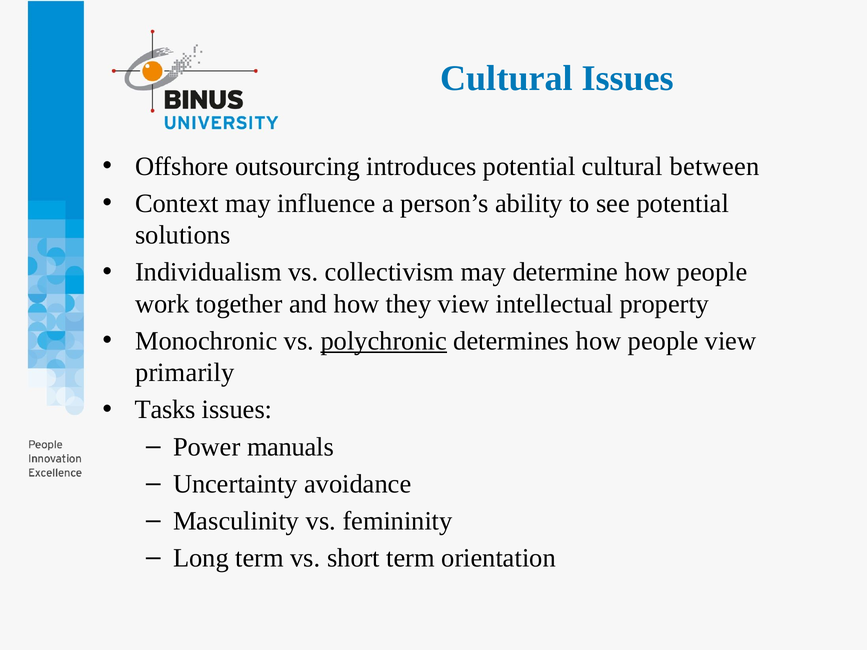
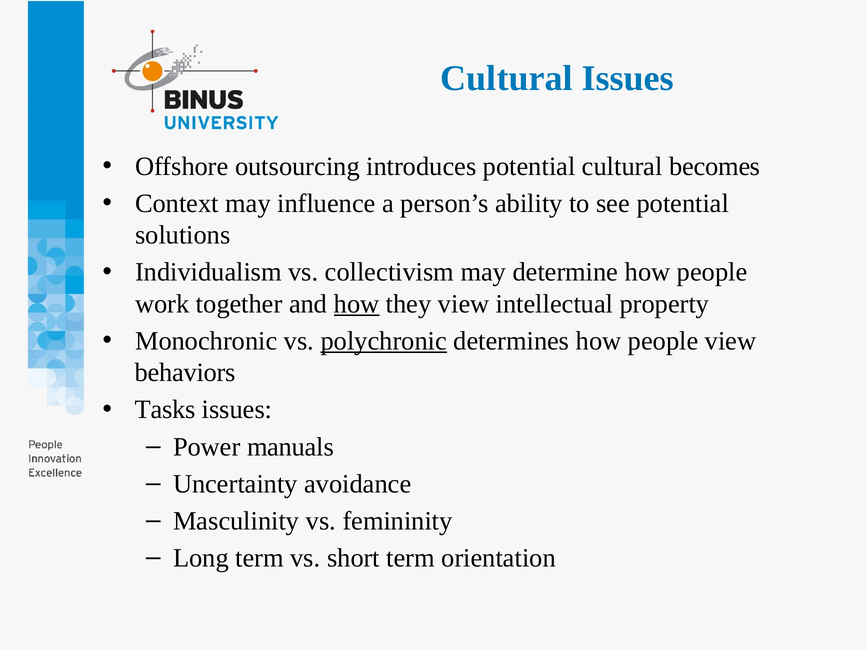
between: between -> becomes (715, 167)
how underline: none -> present (357, 304)
primarily: primarily -> behaviors (185, 373)
